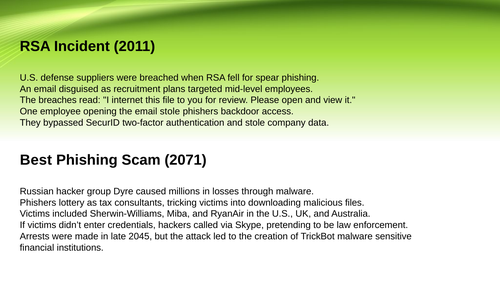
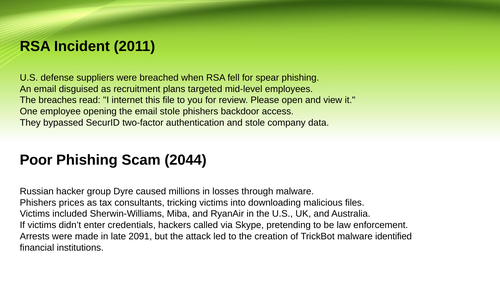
Best: Best -> Poor (36, 160)
2071: 2071 -> 2044 (186, 160)
lottery: lottery -> prices (72, 203)
2045: 2045 -> 2091 (140, 237)
sensitive: sensitive -> identified (394, 237)
